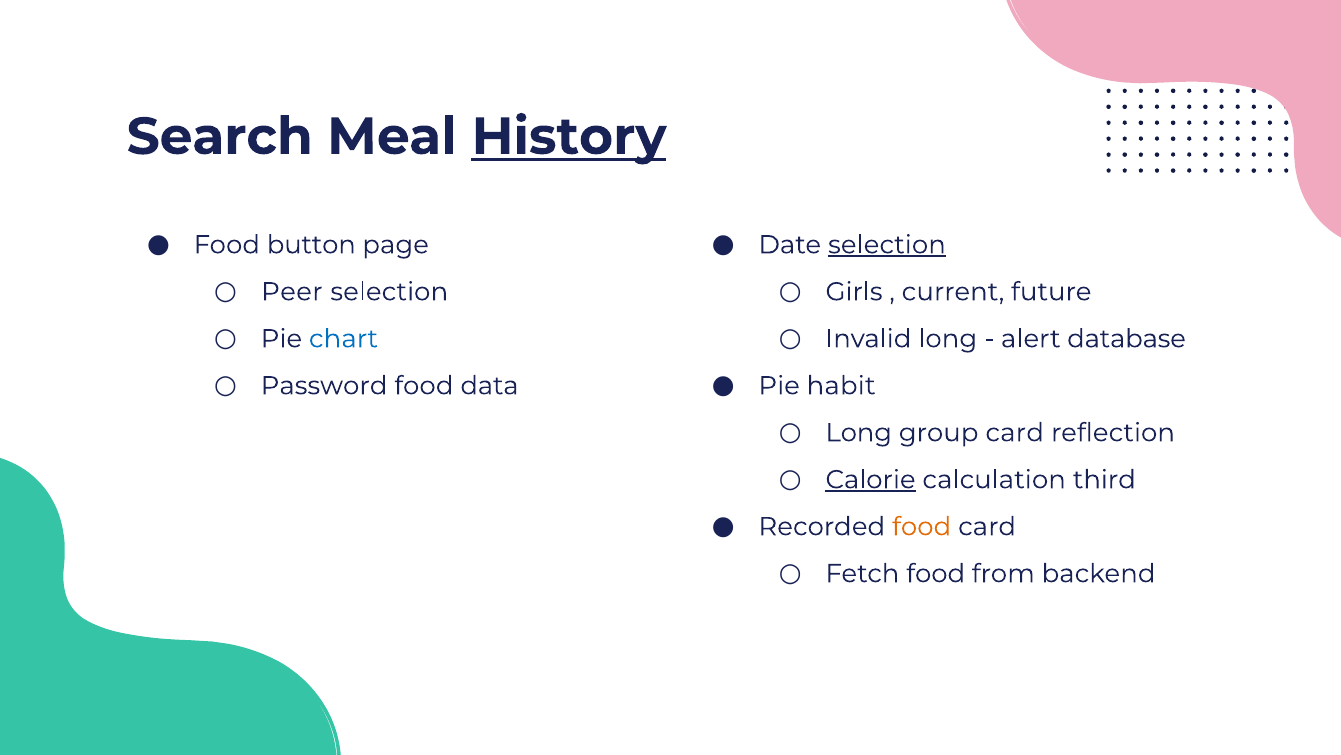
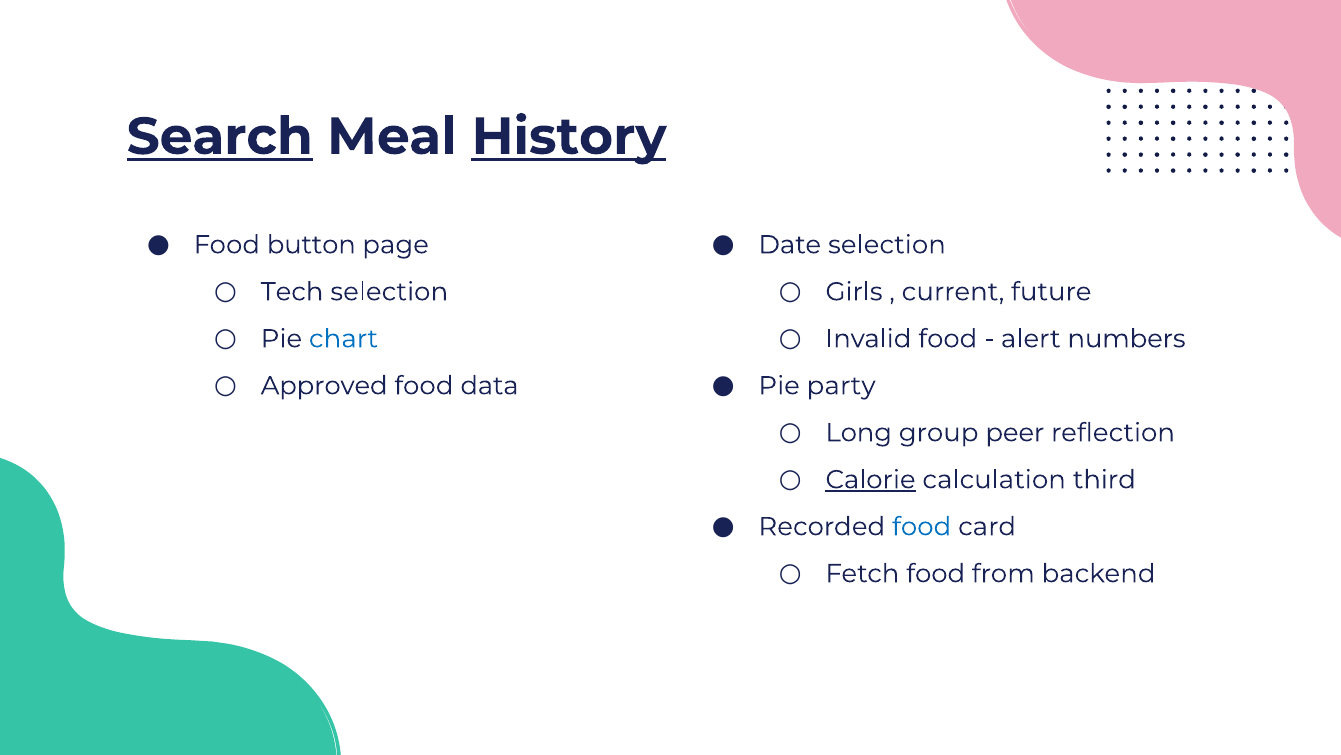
Search underline: none -> present (220, 137)
selection underline: present -> none (887, 245)
Peer: Peer -> Tech (292, 292)
Invalid long: long -> food (948, 338)
database: database -> numbers (1127, 338)
Password: Password -> Approved (324, 385)
habit: habit -> party (841, 385)
group card: card -> peer (1015, 432)
food colour: orange -> blue (922, 526)
